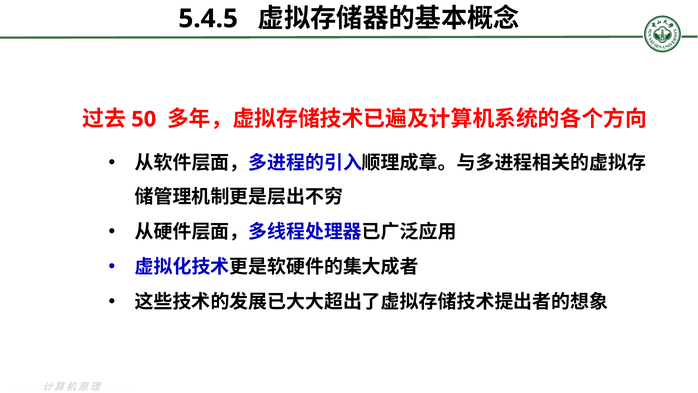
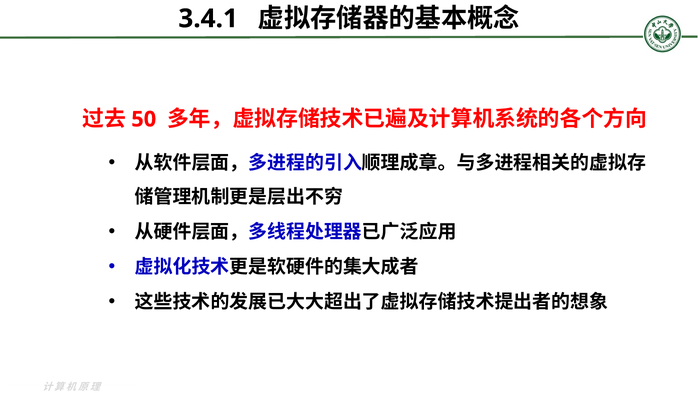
5.4.5: 5.4.5 -> 3.4.1 (208, 19)
